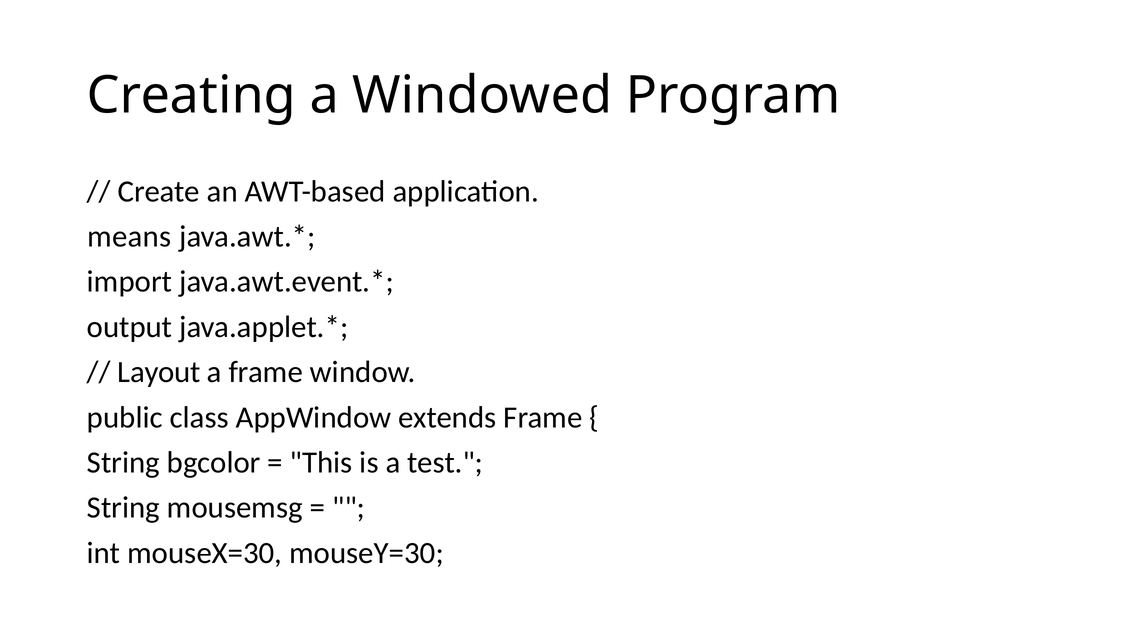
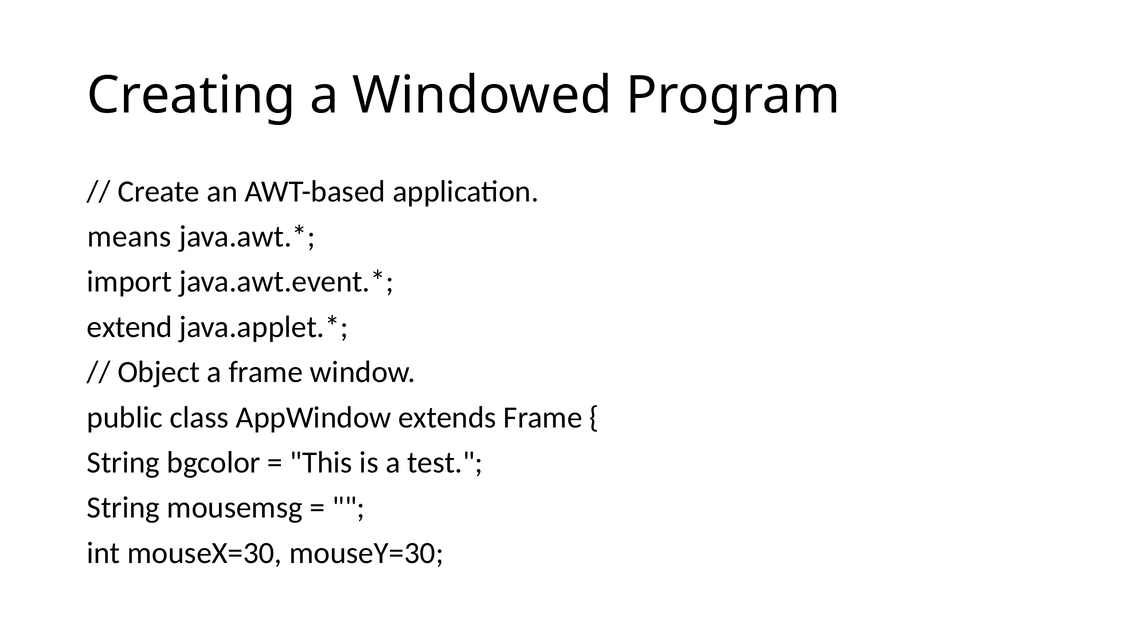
output: output -> extend (130, 327)
Layout: Layout -> Object (159, 372)
